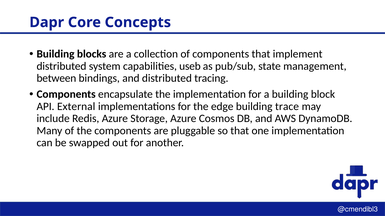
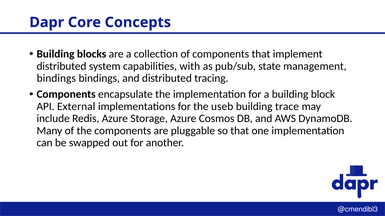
useb: useb -> with (190, 66)
between: between -> bindings (56, 78)
edge: edge -> useb (222, 107)
